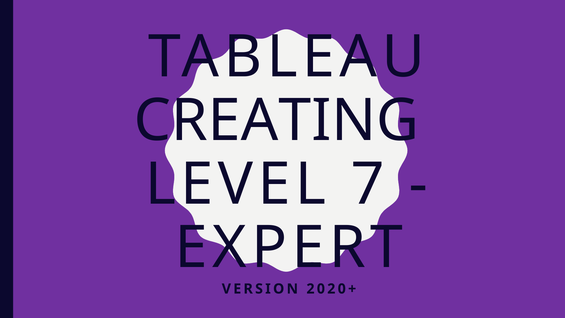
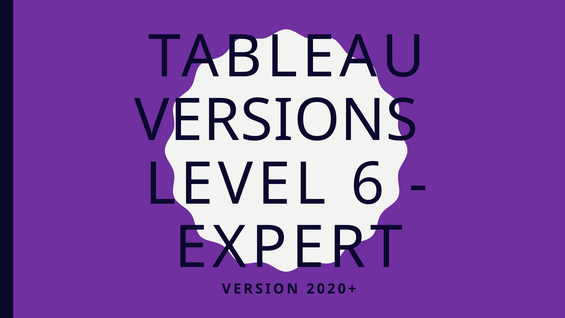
CREATING: CREATING -> VERSIONS (276, 121)
7: 7 -> 6 (368, 184)
